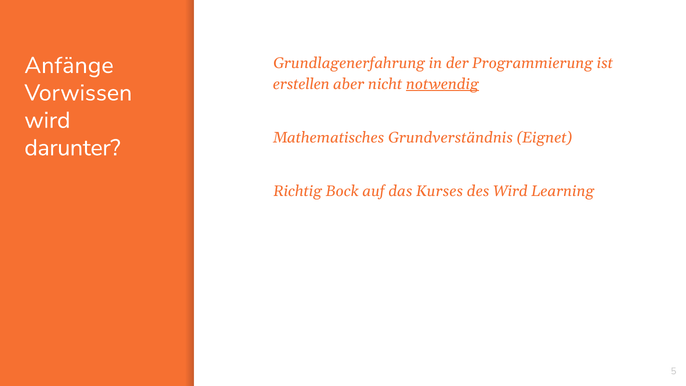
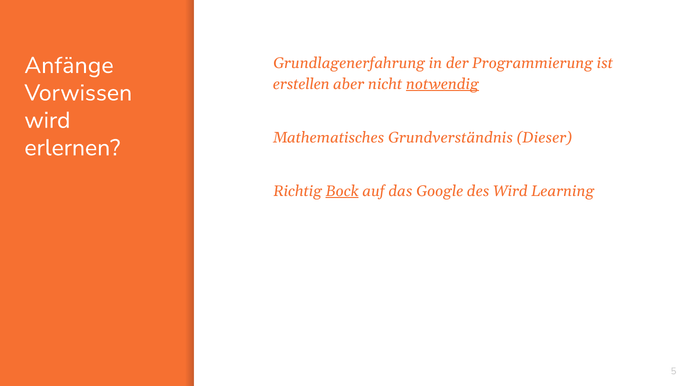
Eignet: Eignet -> Dieser (544, 137)
darunter: darunter -> erlernen (72, 148)
Bock underline: none -> present (342, 191)
Kurses: Kurses -> Google (440, 191)
